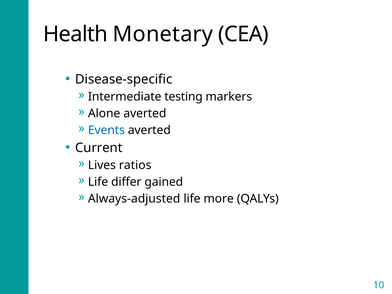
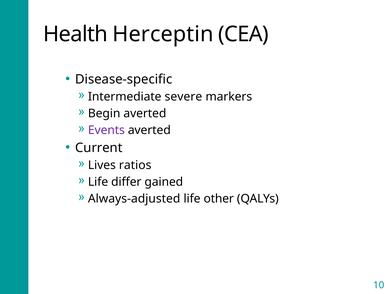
Monetary: Monetary -> Herceptin (163, 34)
testing: testing -> severe (183, 97)
Alone: Alone -> Begin (104, 113)
Events colour: blue -> purple (106, 130)
more: more -> other (219, 199)
